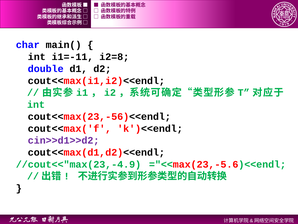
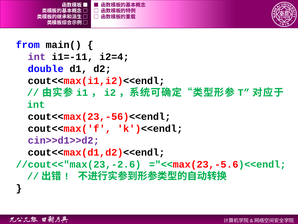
char: char -> from (28, 45)
int colour: black -> purple (37, 57)
i2=8: i2=8 -> i2=4 (114, 57)
//cout<<"max(23,-4.9: //cout<<"max(23,-4.9 -> //cout<<"max(23,-2.6 (78, 164)
